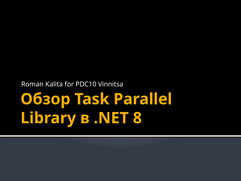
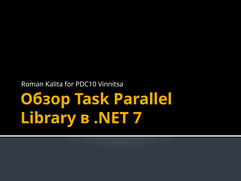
8: 8 -> 7 (137, 118)
